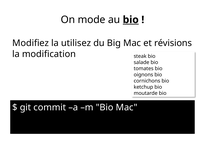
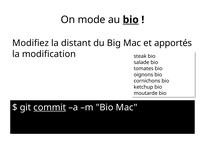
utilisez: utilisez -> distant (76, 43)
révisions: révisions -> apportés (173, 43)
commit underline: none -> present (50, 107)
